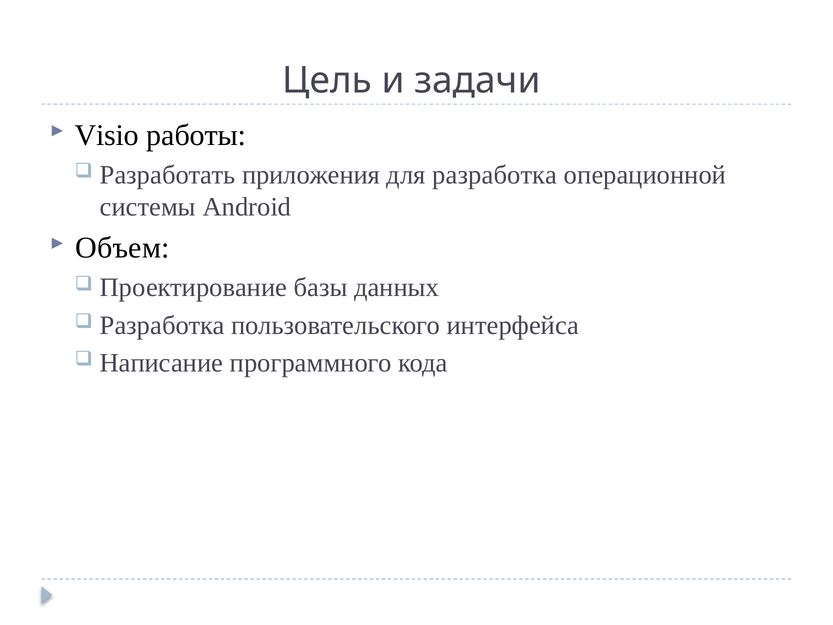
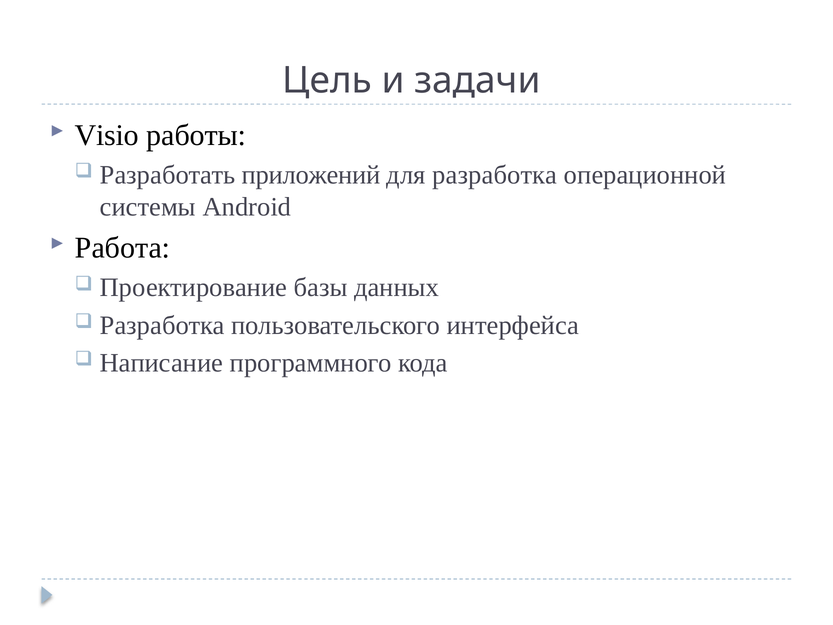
приложения: приложения -> приложений (311, 175)
Объем: Объем -> Работа (123, 248)
